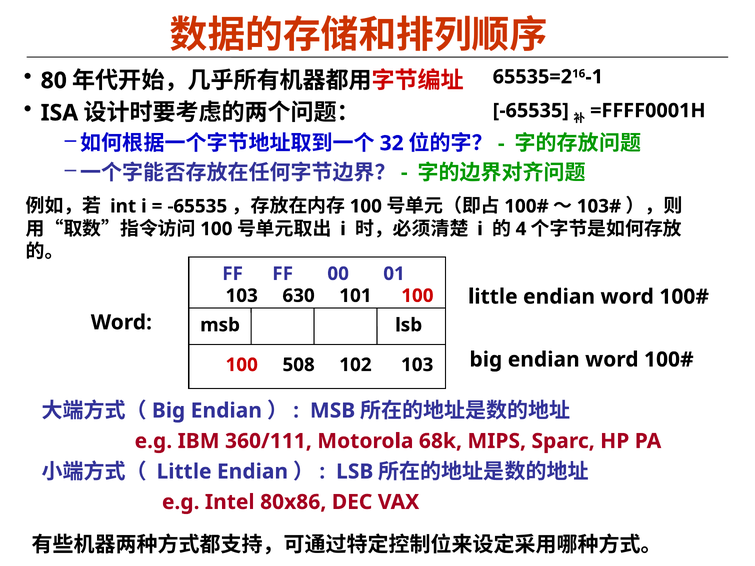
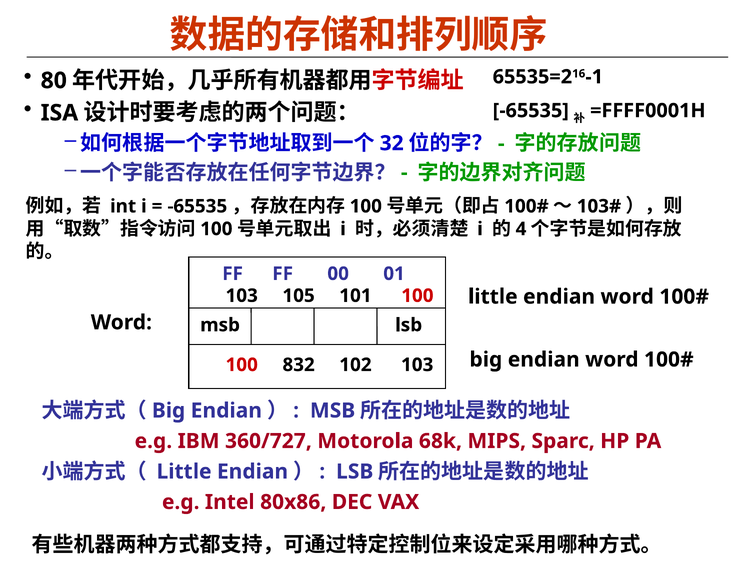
630: 630 -> 105 (299, 296)
508: 508 -> 832 (299, 365)
360/111: 360/111 -> 360/727 (268, 441)
